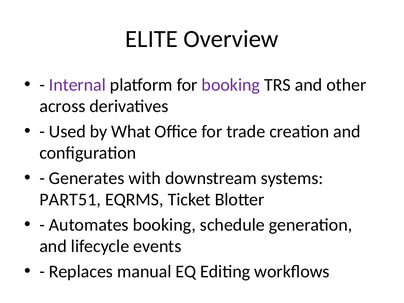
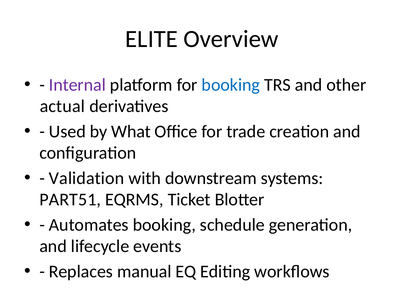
booking colour: purple -> blue (231, 85)
across: across -> actual (62, 106)
Generates: Generates -> Validation (87, 178)
